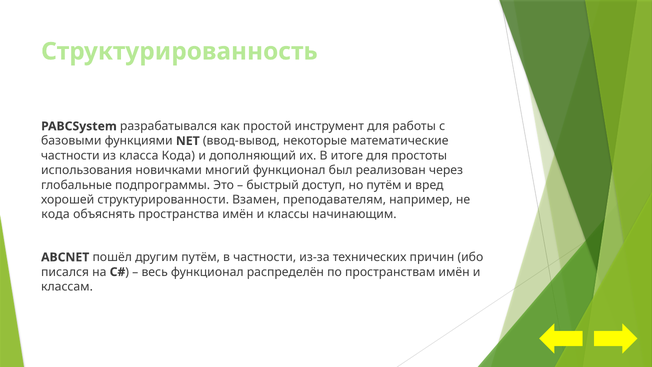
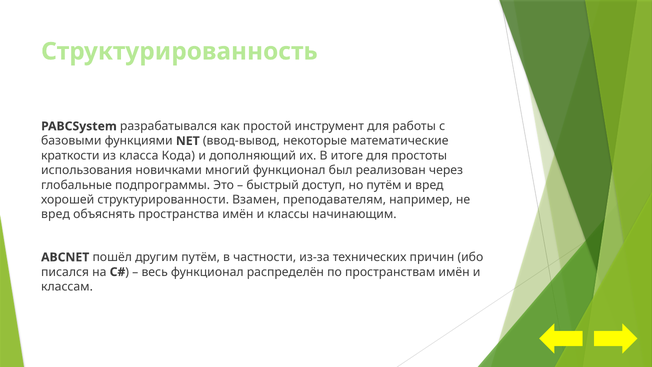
частности: частности -> краткости (70, 156)
кода: кода -> вред (56, 214)
